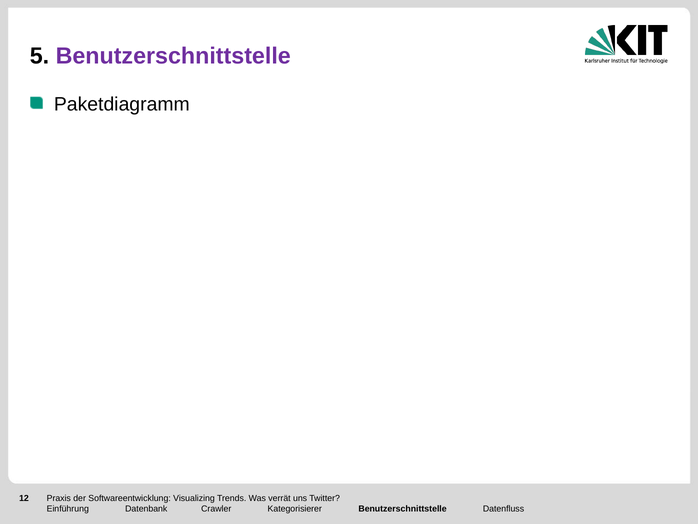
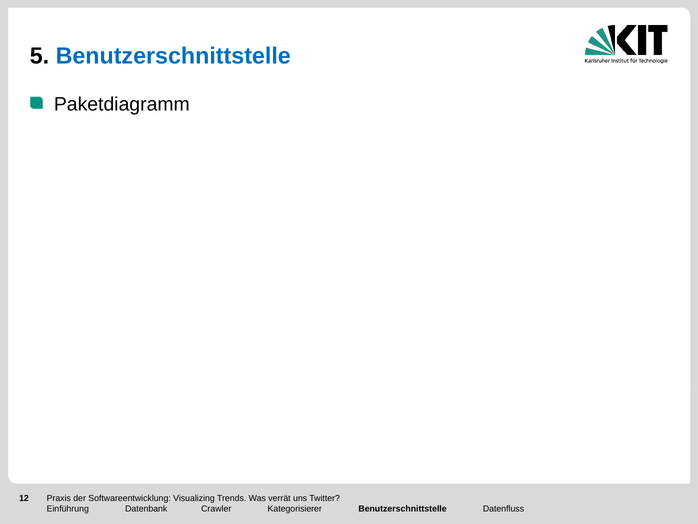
Benutzerschnittstelle colour: purple -> blue (173, 56)
